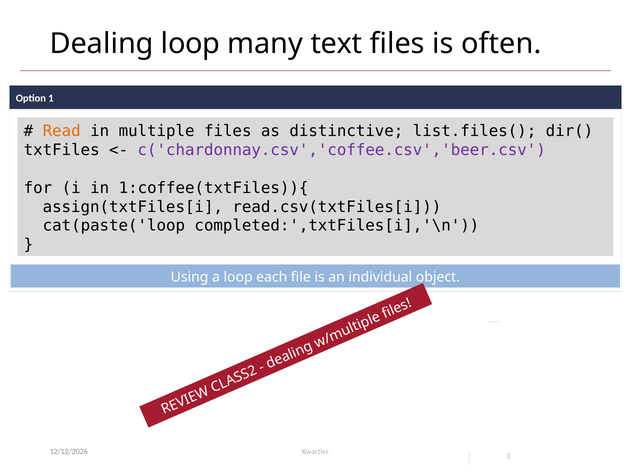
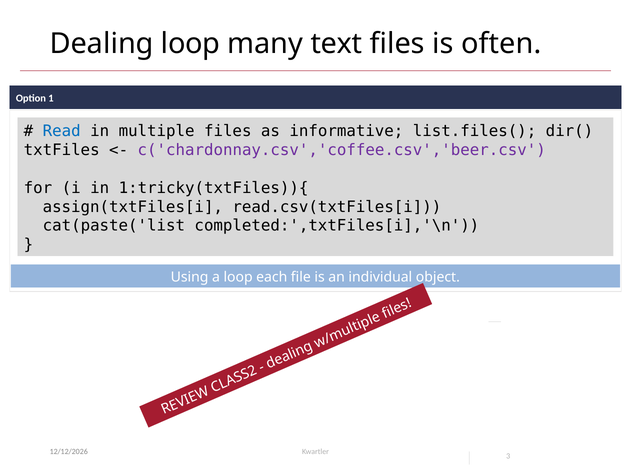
Read colour: orange -> blue (62, 131)
distinctive: distinctive -> informative (346, 131)
1:coffee(txtFiles)){: 1:coffee(txtFiles)){ -> 1:tricky(txtFiles)){ (214, 188)
cat(paste('loop: cat(paste('loop -> cat(paste('list (114, 226)
